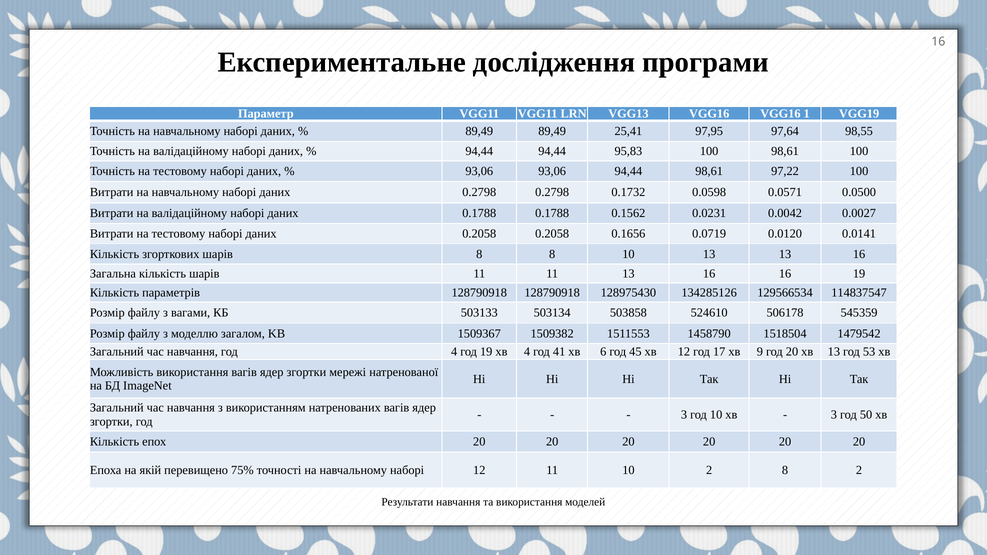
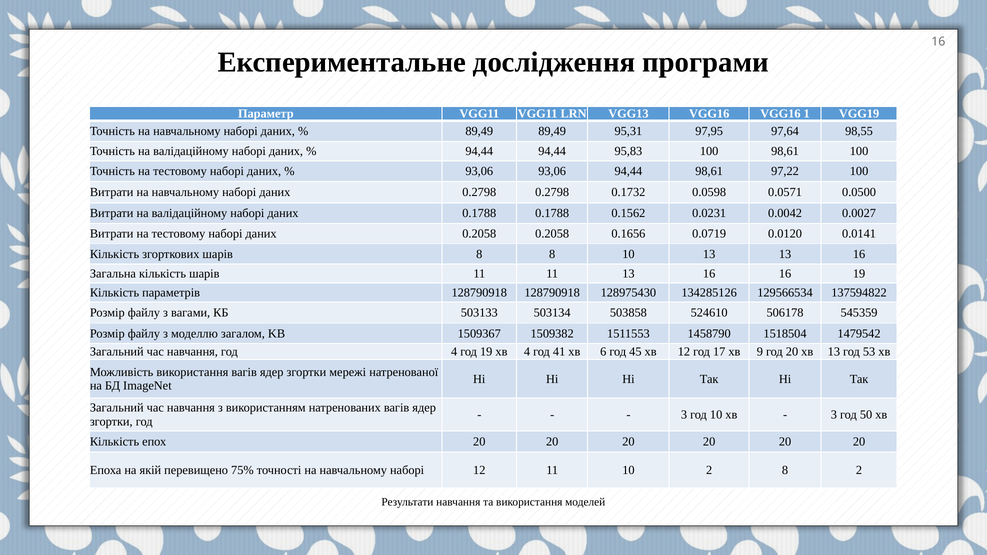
25,41: 25,41 -> 95,31 (628, 131)
114837547: 114837547 -> 137594822 (859, 293)
